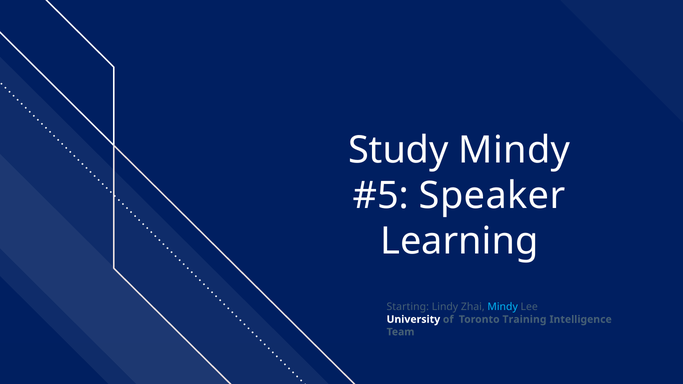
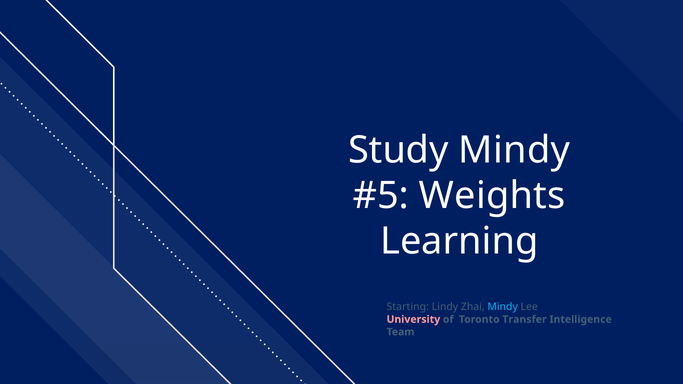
Speaker: Speaker -> Weights (492, 196)
University colour: white -> pink (413, 320)
Training: Training -> Transfer (524, 320)
